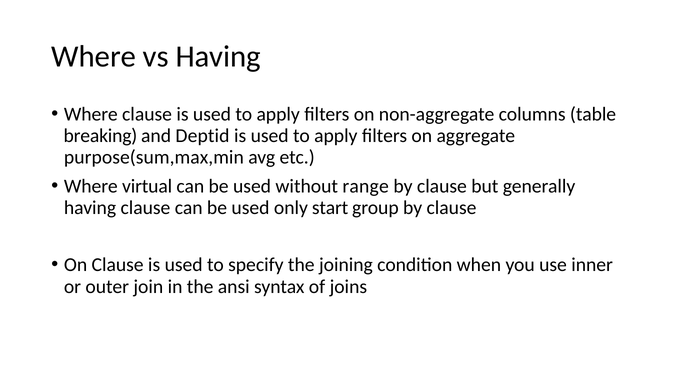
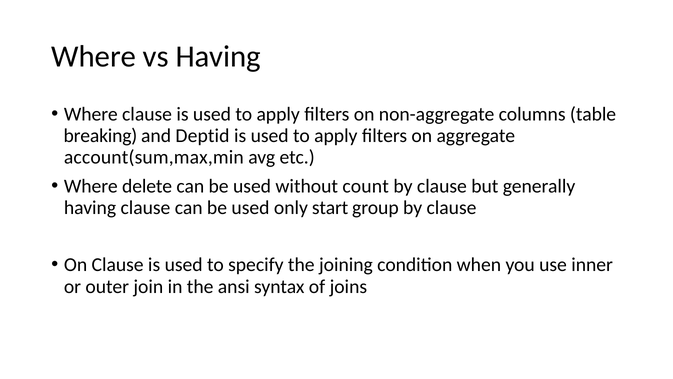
purpose(sum,max,min: purpose(sum,max,min -> account(sum,max,min (154, 157)
virtual: virtual -> delete (147, 186)
range: range -> count (366, 186)
